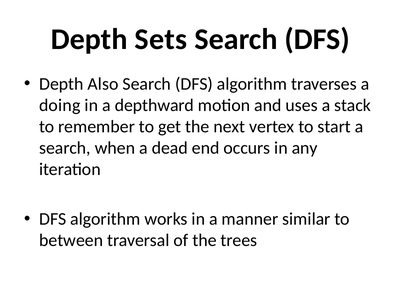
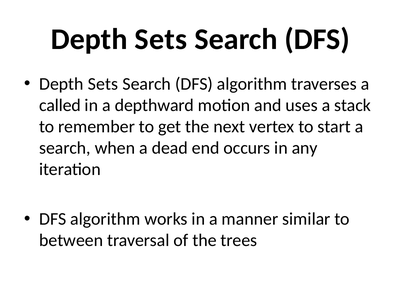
Also: Also -> Sets (103, 84)
doing: doing -> called (60, 106)
